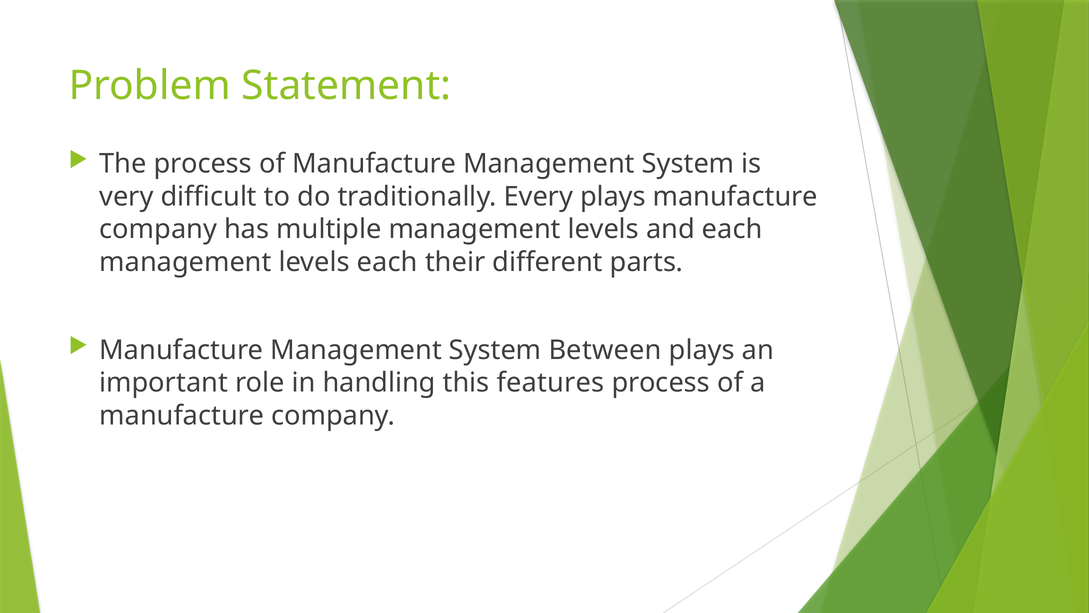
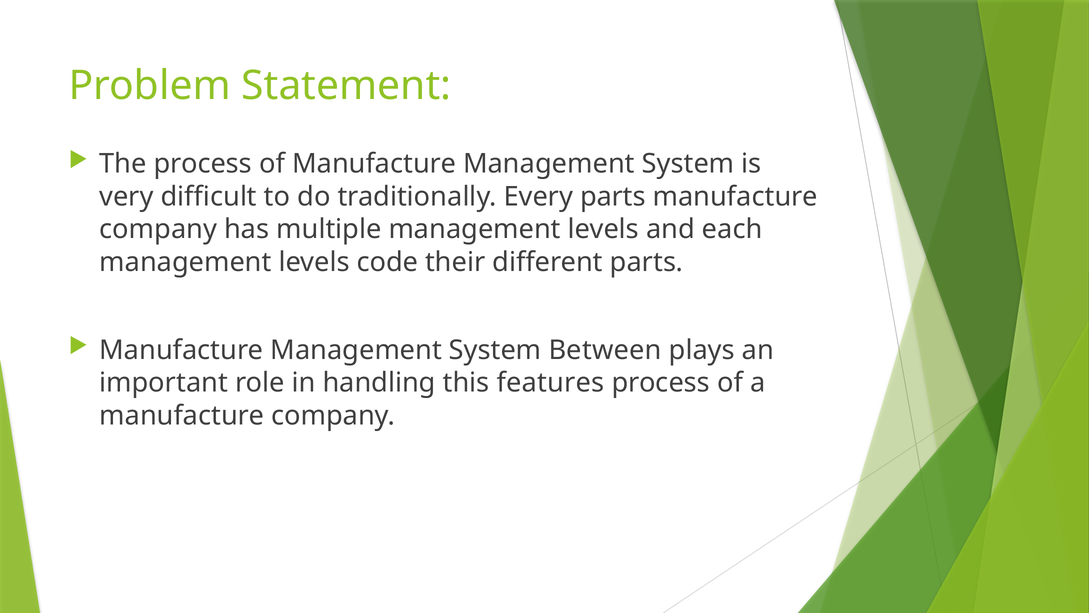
Every plays: plays -> parts (613, 197)
levels each: each -> code (387, 262)
